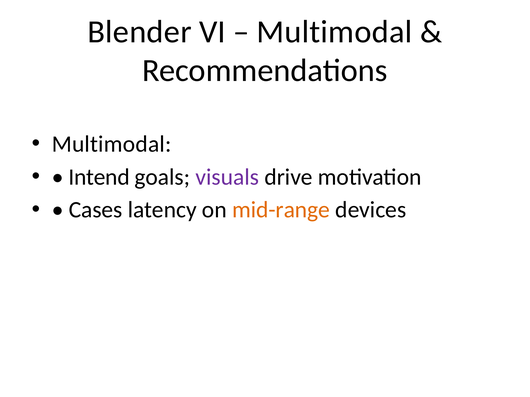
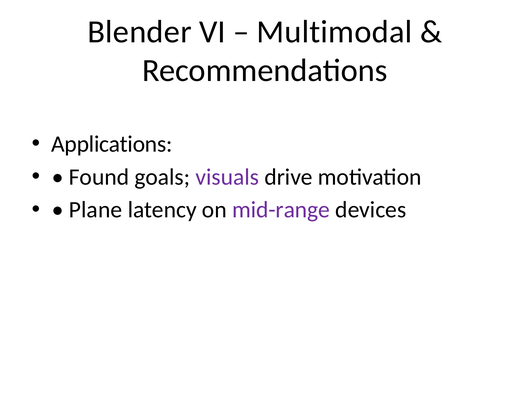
Multimodal: Multimodal -> Applications (112, 144)
Intend: Intend -> Found (99, 177)
Cases: Cases -> Plane (96, 210)
mid-range colour: orange -> purple (281, 210)
